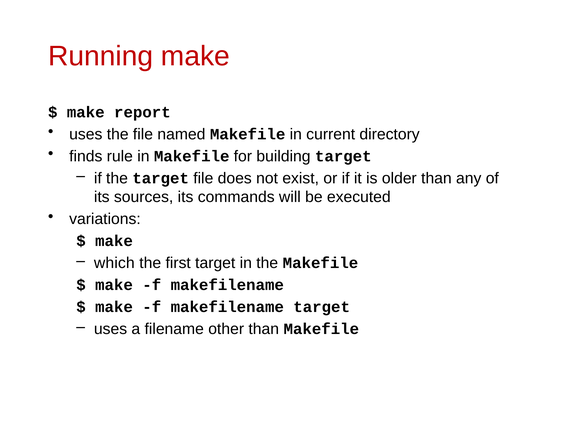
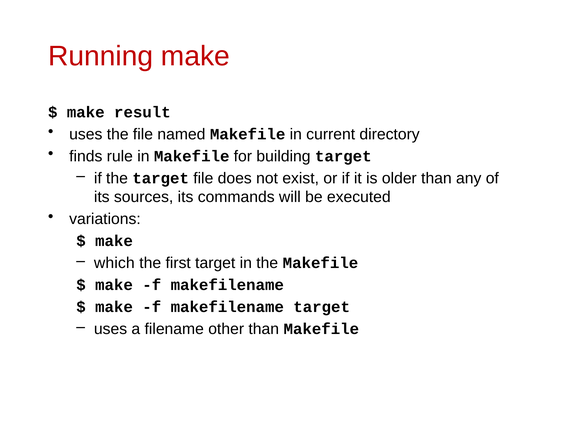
report: report -> result (142, 112)
